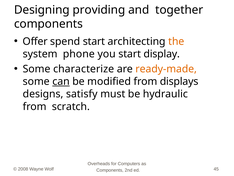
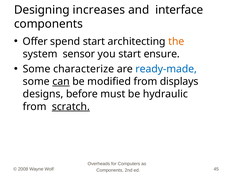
providing: providing -> increases (99, 10)
together: together -> interface (179, 10)
phone: phone -> sensor (79, 54)
display: display -> ensure (162, 54)
ready-made colour: orange -> blue (166, 69)
satisfy: satisfy -> before (82, 94)
scratch underline: none -> present (71, 106)
